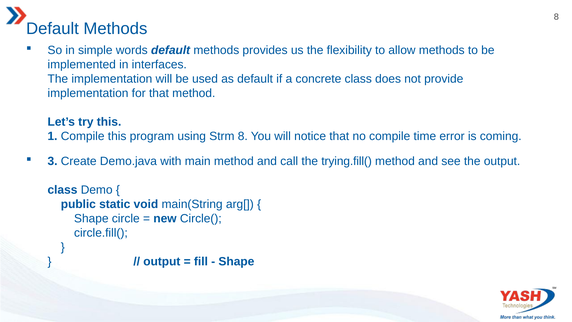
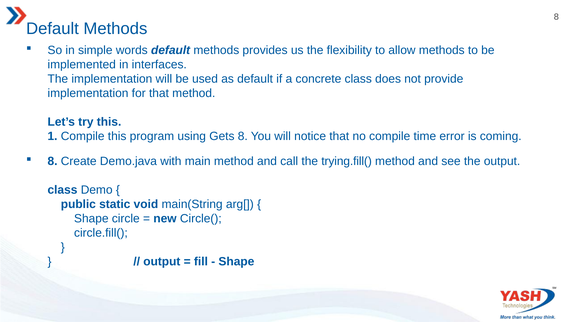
Strm: Strm -> Gets (222, 136)
3: 3 -> 8 (53, 161)
